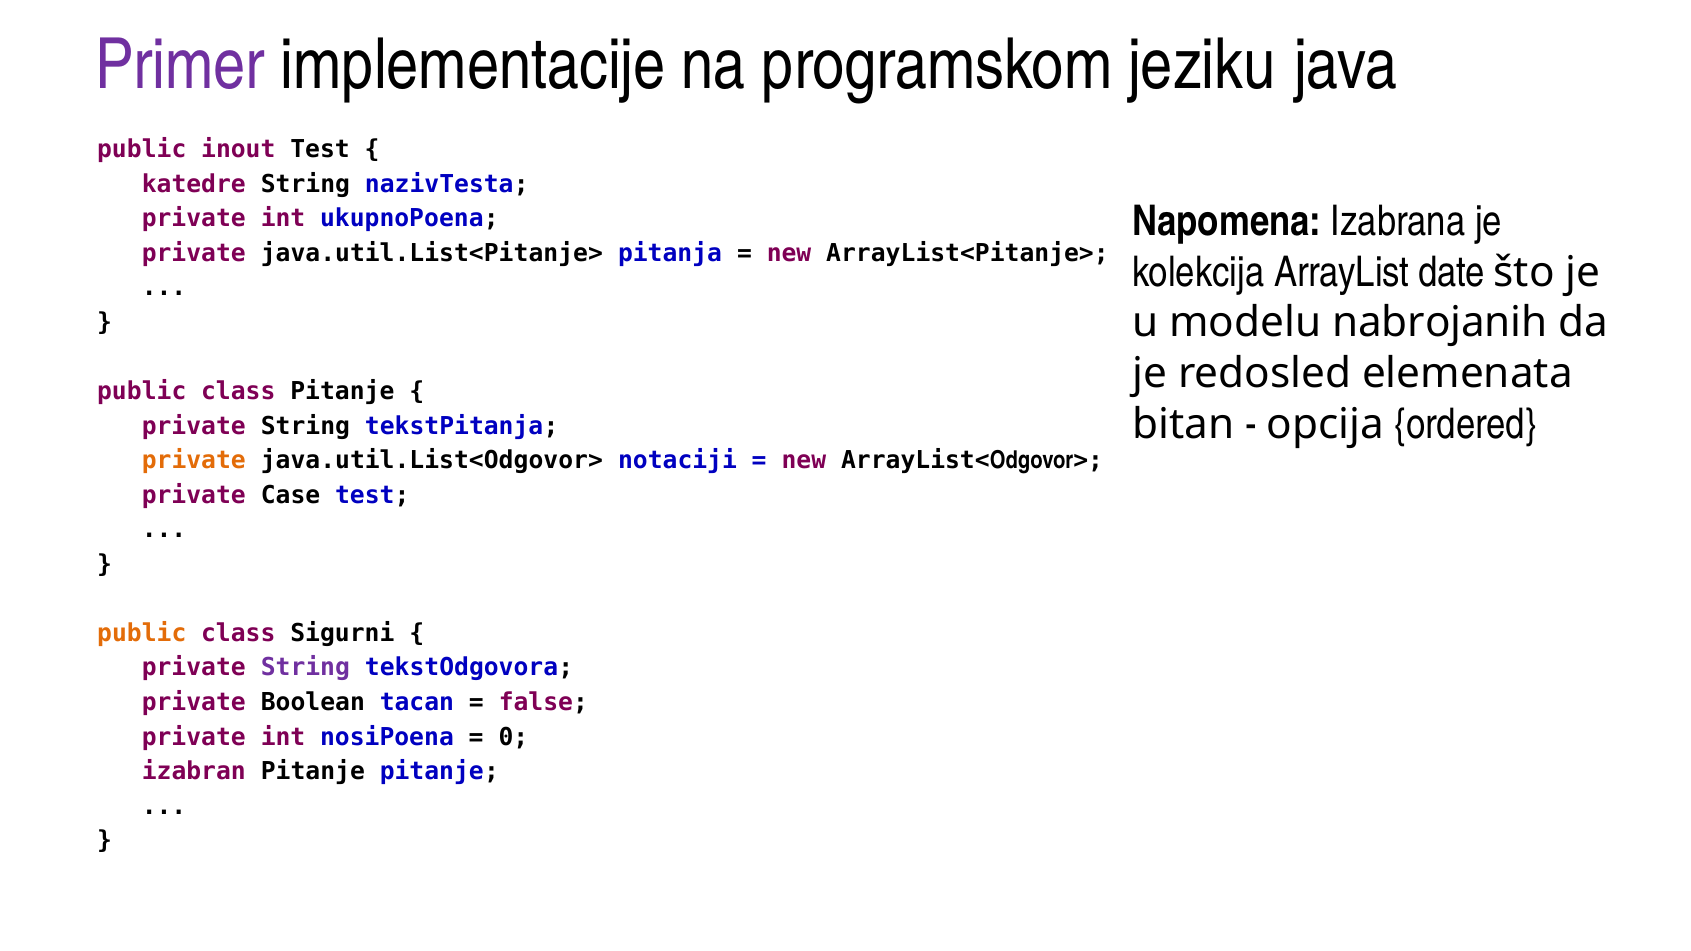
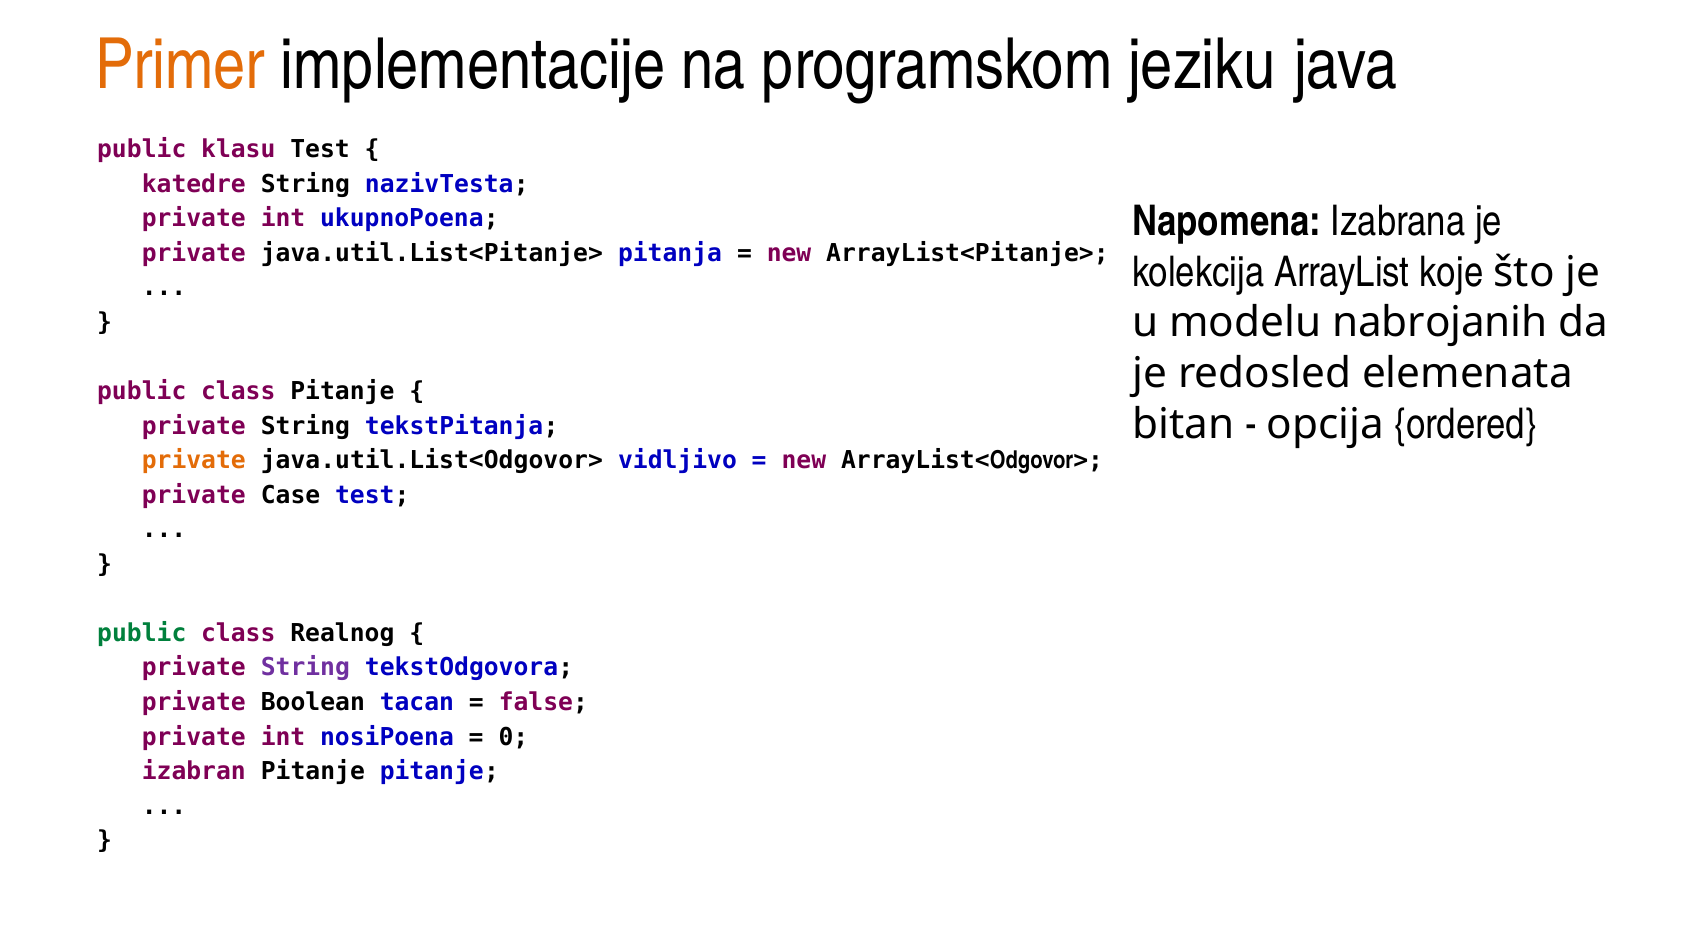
Primer colour: purple -> orange (180, 65)
inout: inout -> klasu (238, 150)
date: date -> koje (1451, 272)
notaciji: notaciji -> vidljivo (677, 461)
public colour: orange -> green (142, 633)
Sigurni: Sigurni -> Realnog (342, 633)
